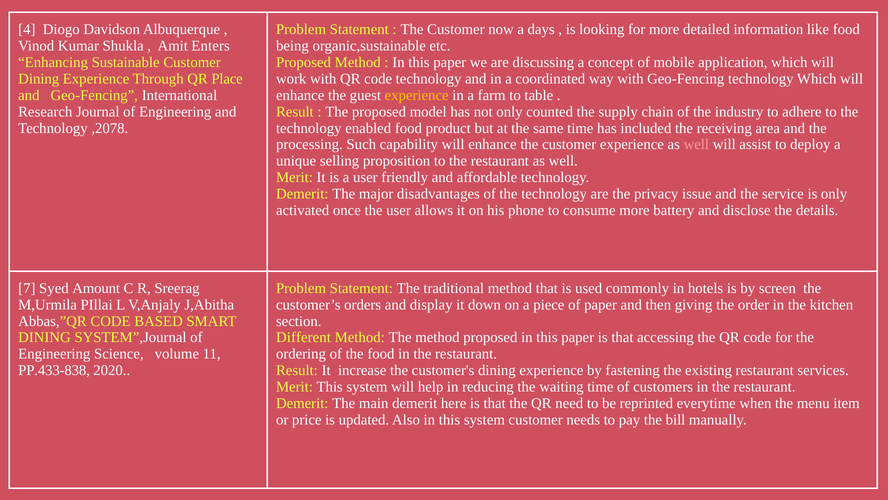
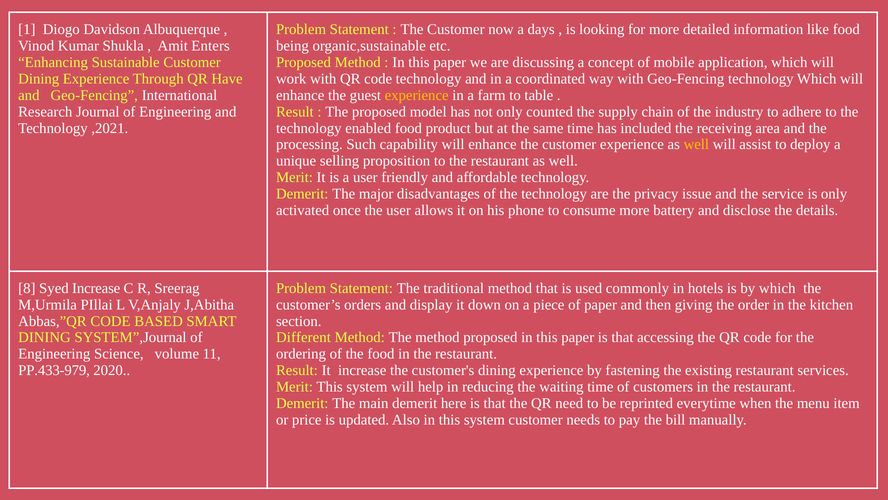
4: 4 -> 1 (27, 29)
Place: Place -> Have (227, 79)
,2078: ,2078 -> ,2021 (110, 128)
well colour: pink -> yellow (696, 144)
7: 7 -> 8 (27, 288)
Syed Amount: Amount -> Increase (96, 288)
by screen: screen -> which (777, 288)
PP.433-838: PP.433-838 -> PP.433-979 (54, 370)
